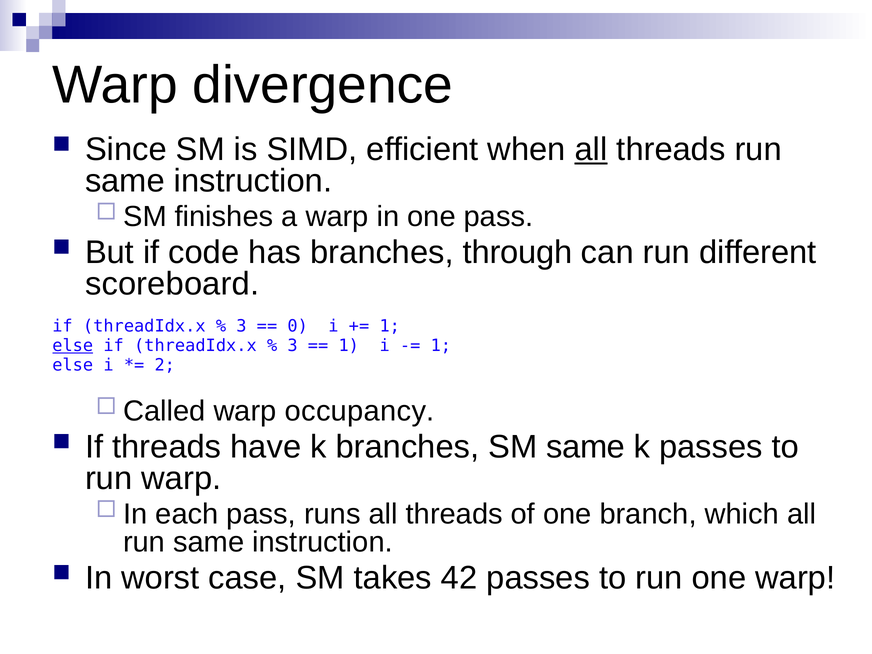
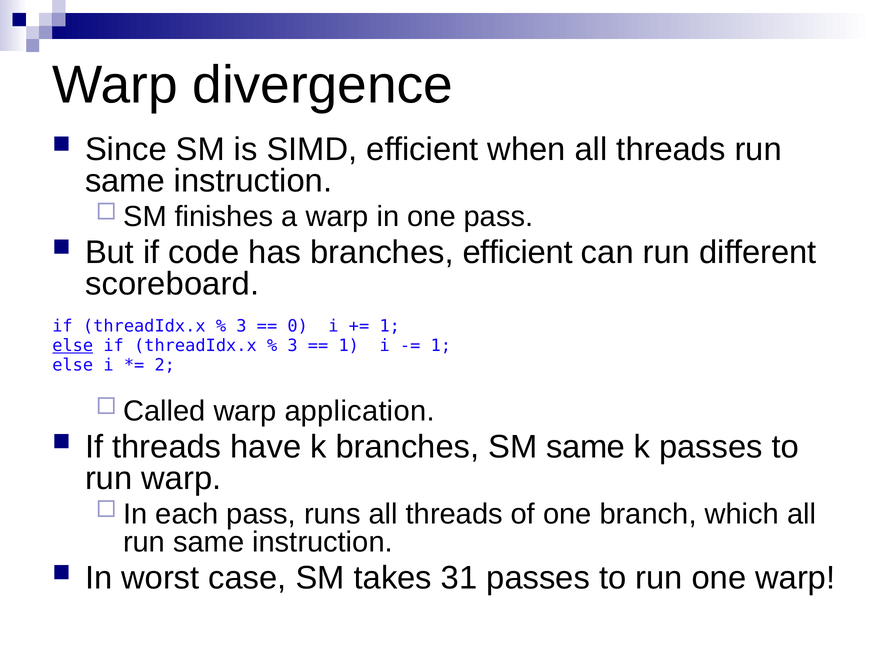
all underline: present -> none (591, 149)
branches through: through -> efficient (518, 253)
occupancy: occupancy -> application (360, 411)
42: 42 -> 31 (459, 578)
